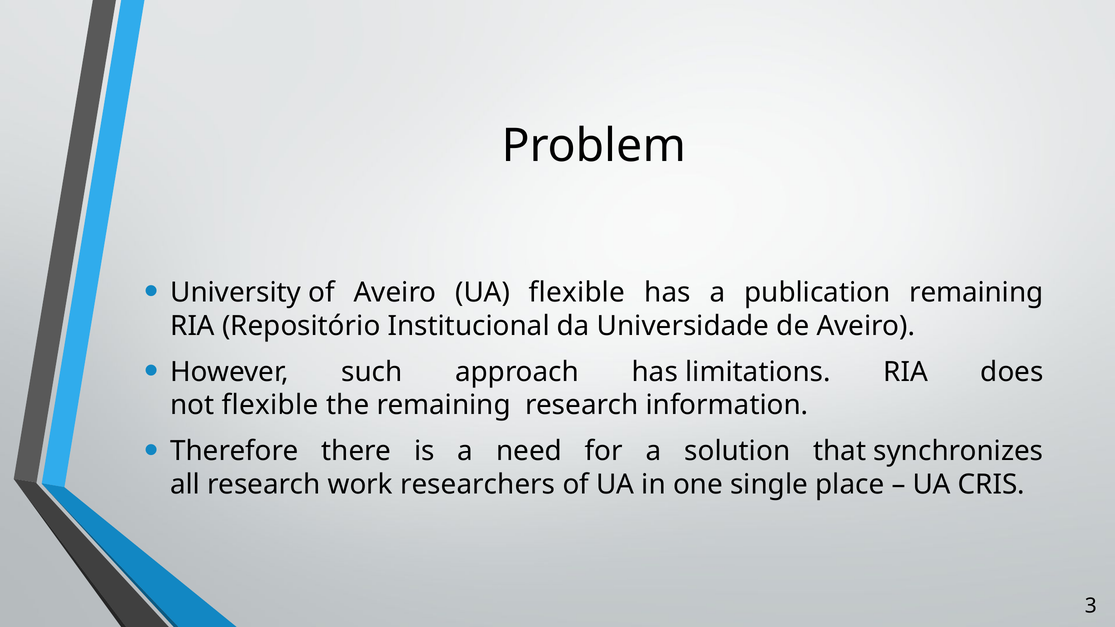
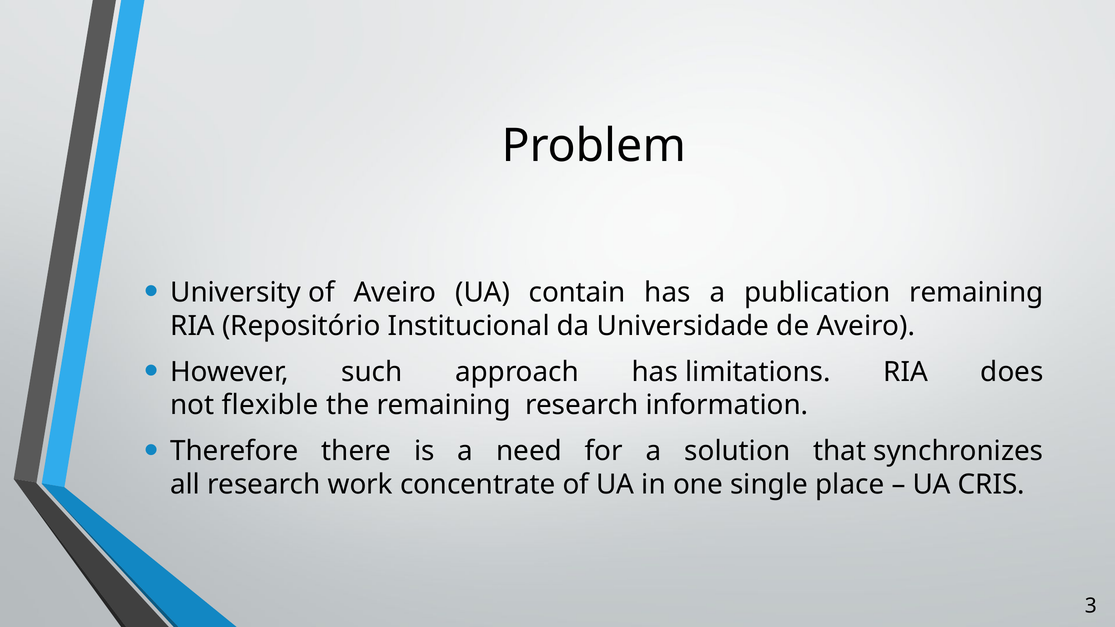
UA flexible: flexible -> contain (577, 293)
researchers: researchers -> concentrate (478, 485)
